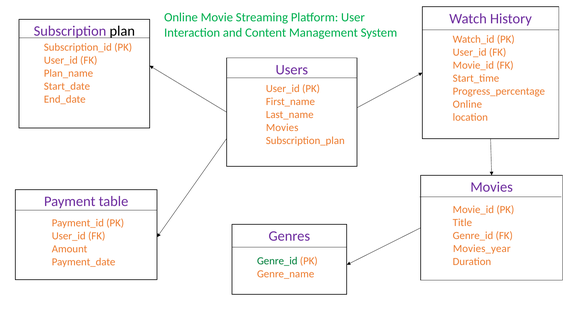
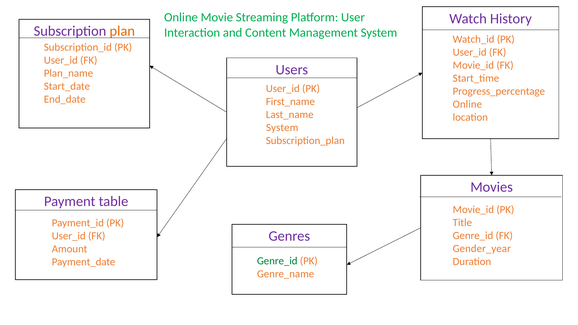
plan colour: black -> orange (122, 31)
Movies: Movies -> System (282, 128)
Movies_year: Movies_year -> Gender_year (482, 249)
